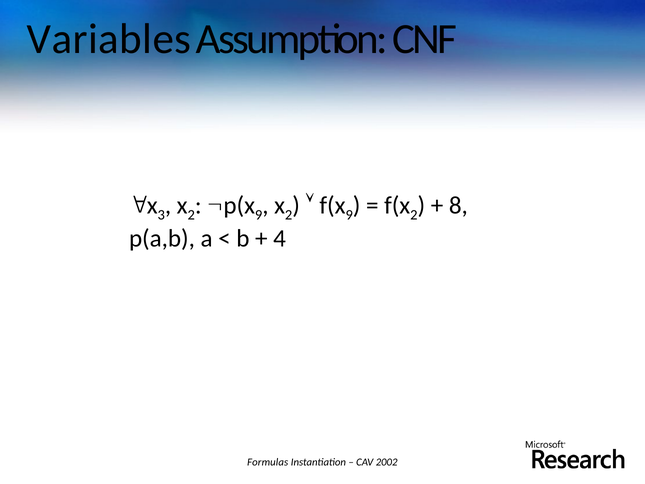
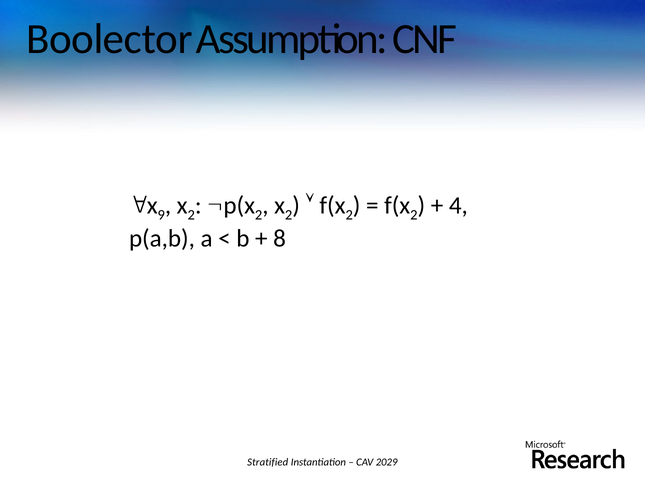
Variables: Variables -> Boolector (109, 39)
3: 3 -> 9 (161, 215)
9: 9 -> 2 (259, 215)
9: 9 -> 2 (349, 215)
8: 8 -> 4 (458, 205)
4: 4 -> 8 (280, 238)
Formulas: Formulas -> Stratified (268, 462)
2002: 2002 -> 2029 (387, 462)
